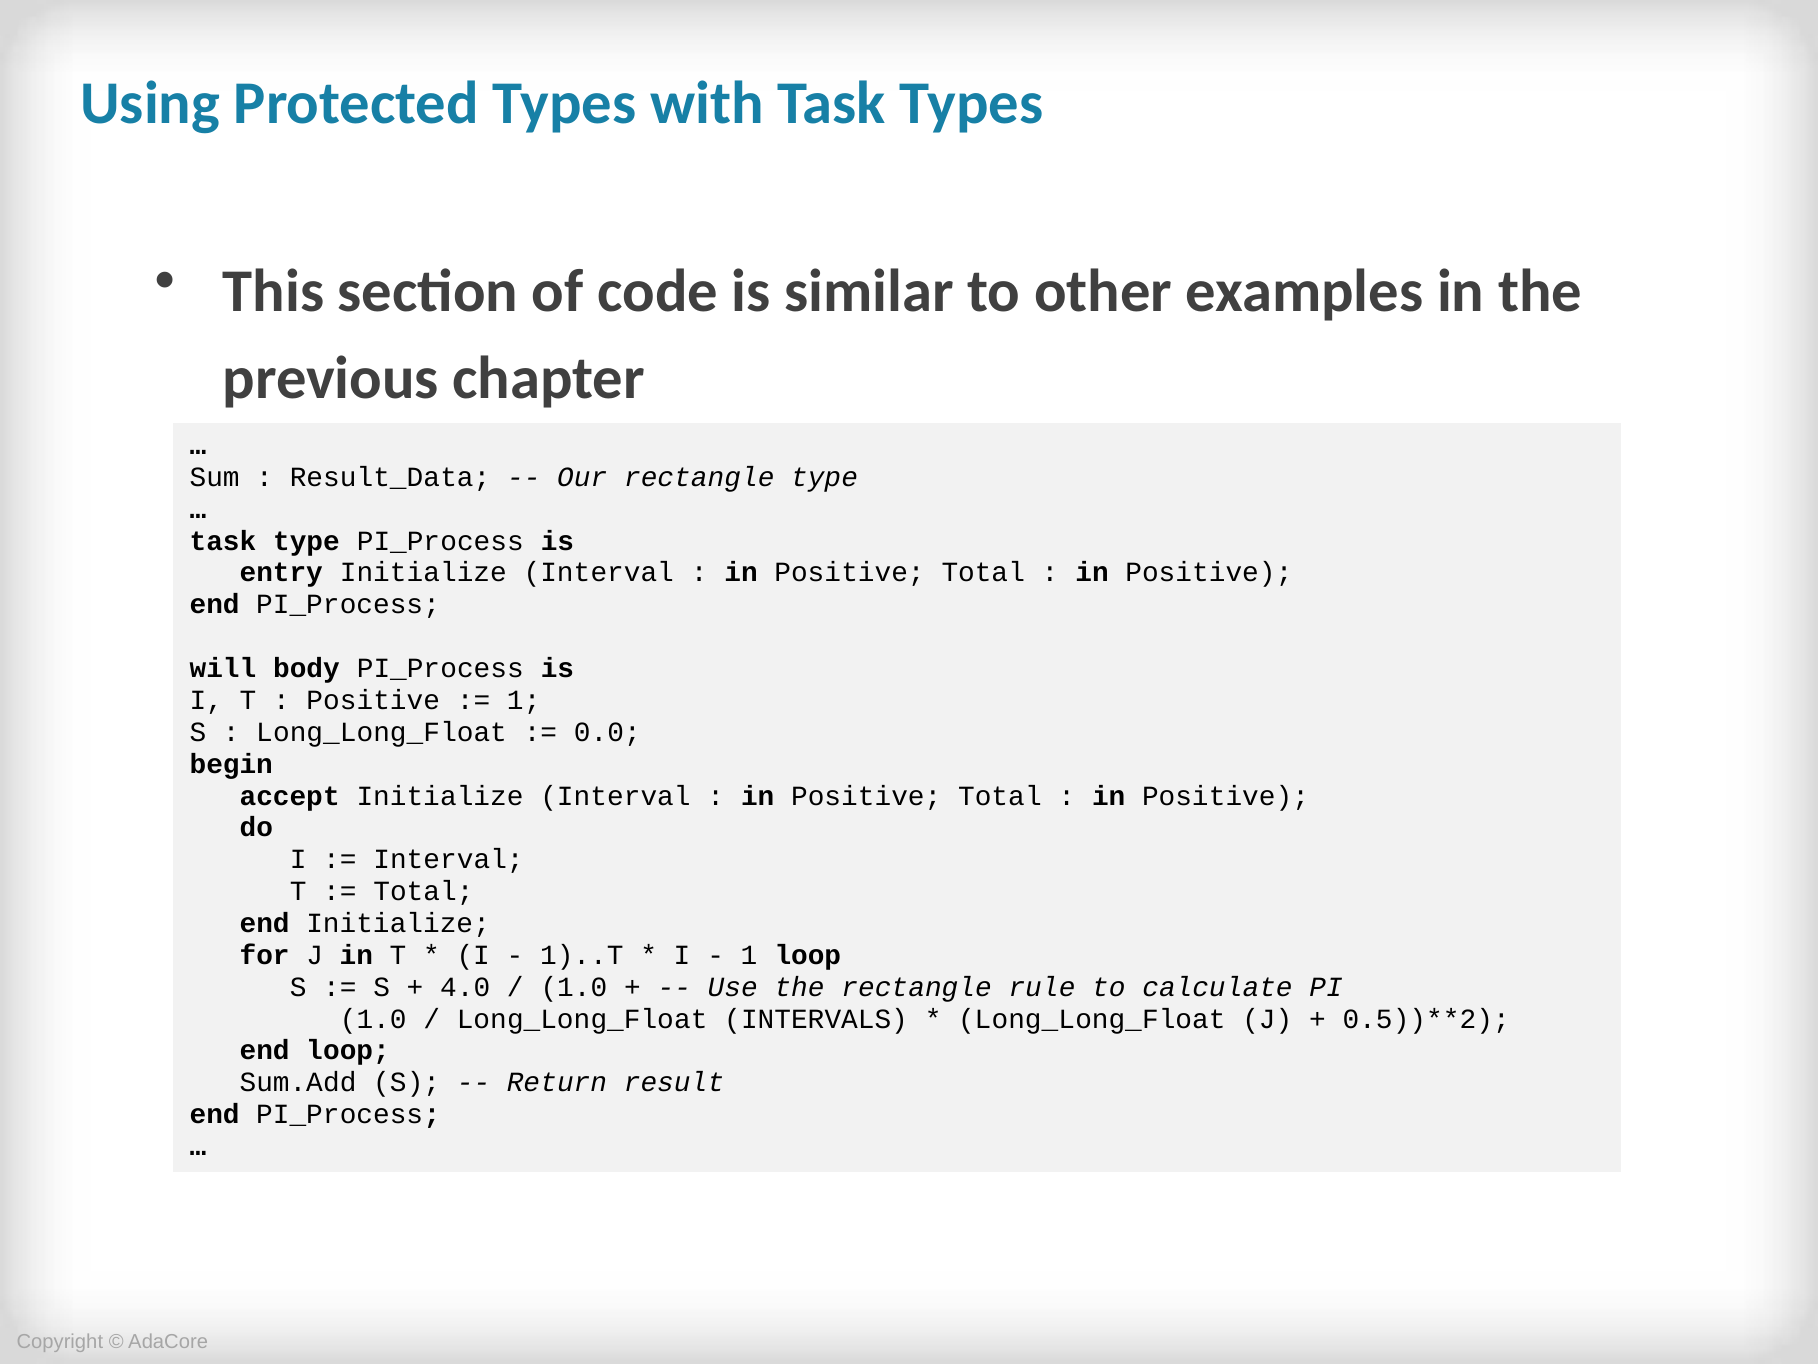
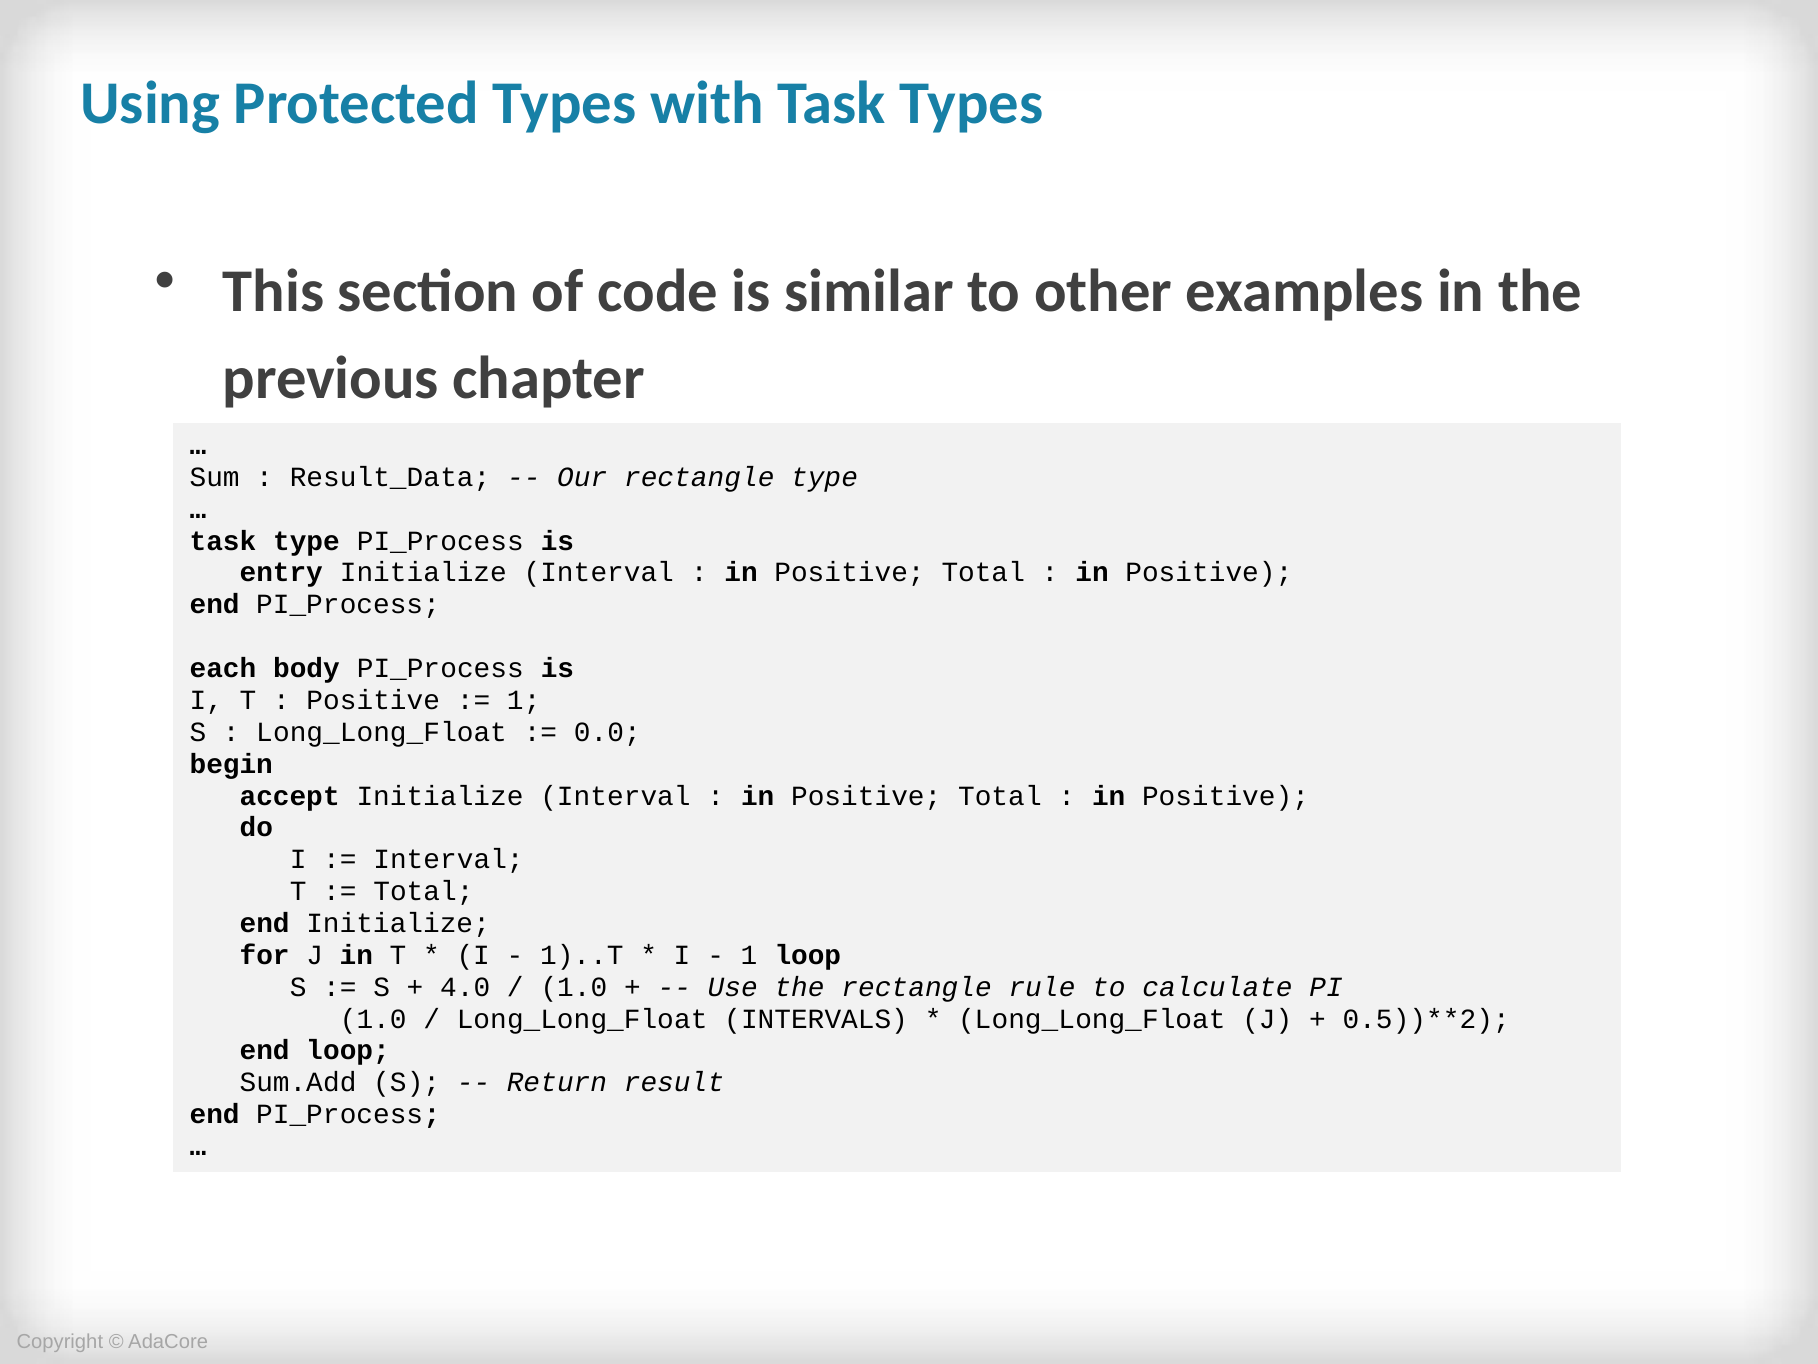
will: will -> each (223, 668)
